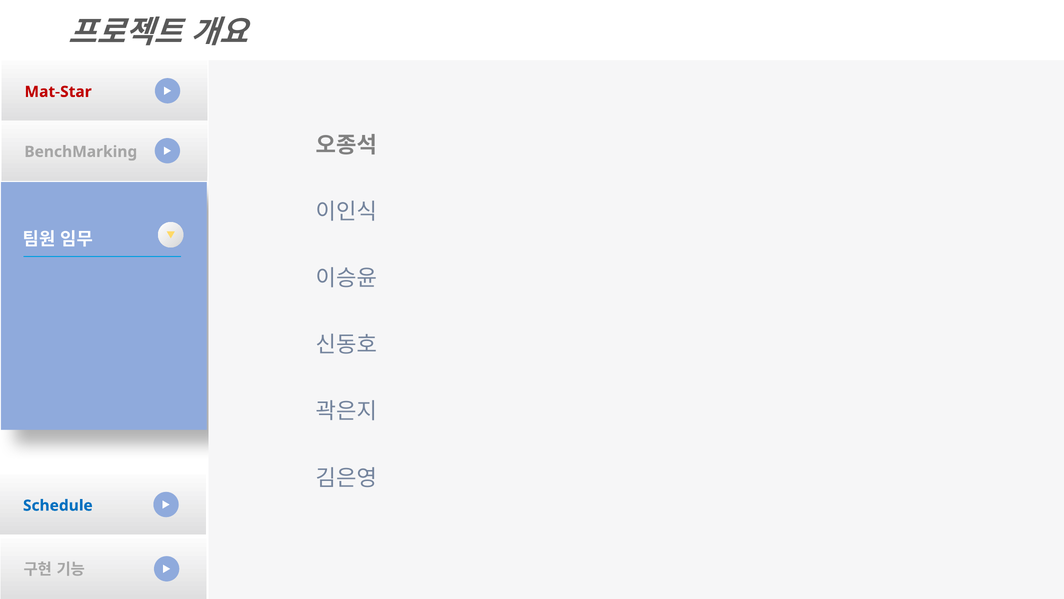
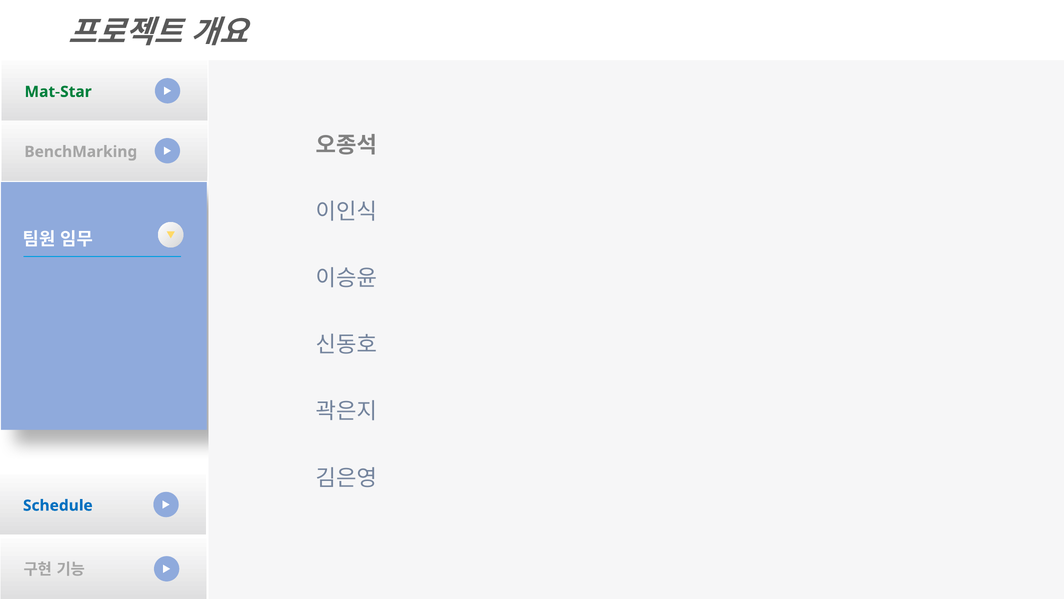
Mat-Star colour: red -> green (58, 92)
